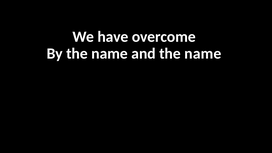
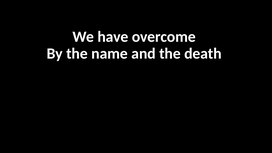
and the name: name -> death (203, 54)
